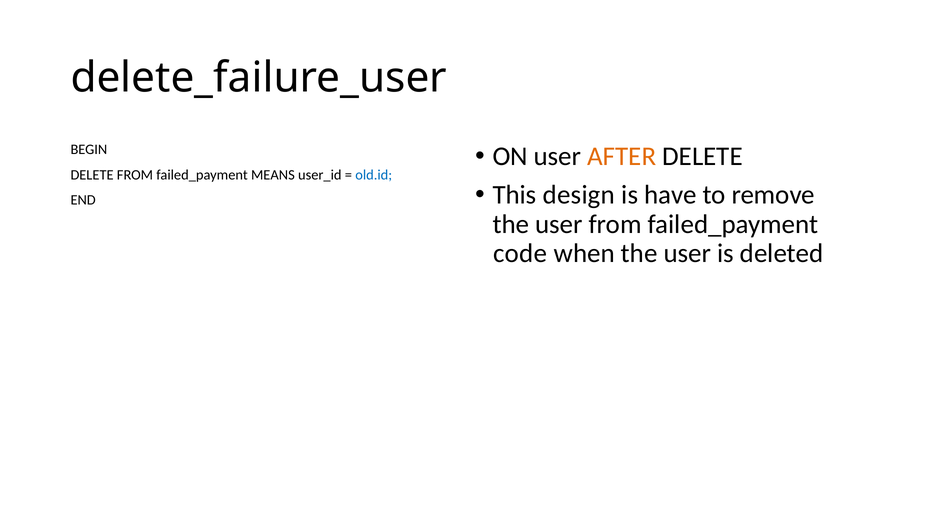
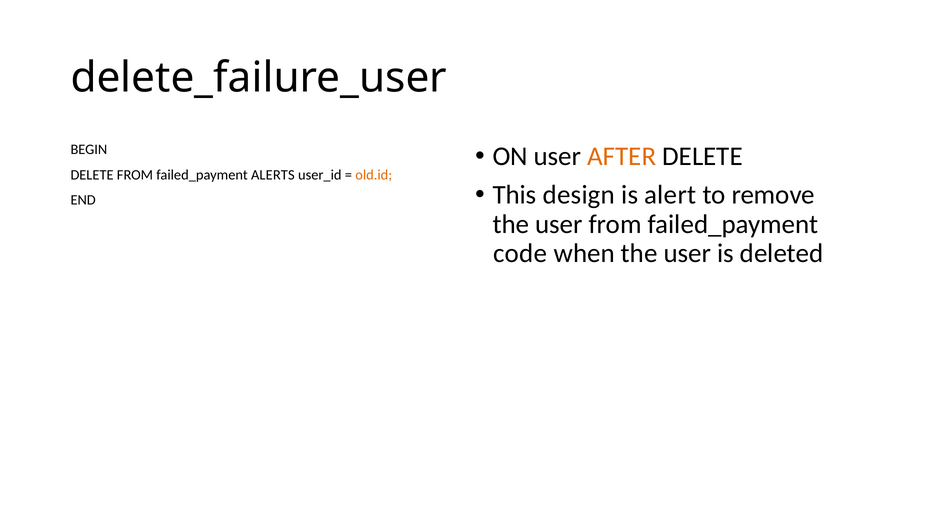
MEANS: MEANS -> ALERTS (273, 175)
old.id colour: blue -> orange (374, 175)
have: have -> alert (670, 195)
